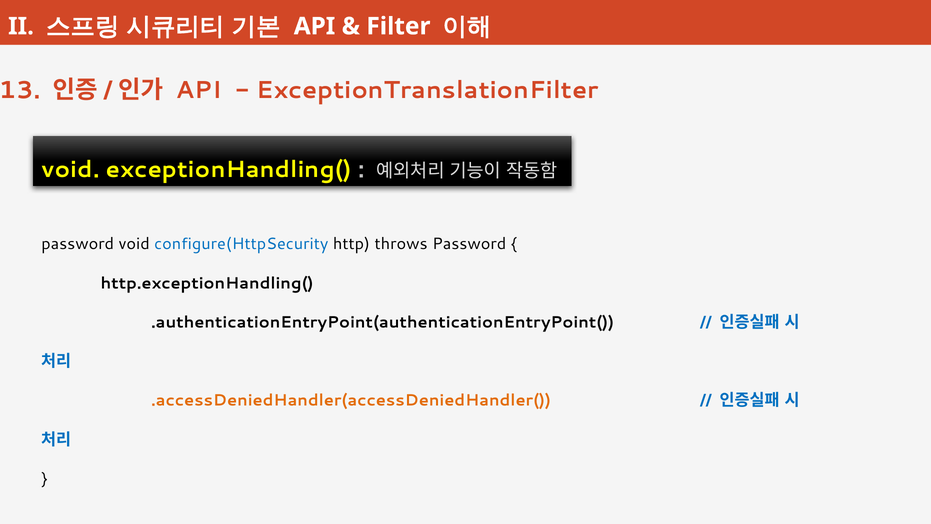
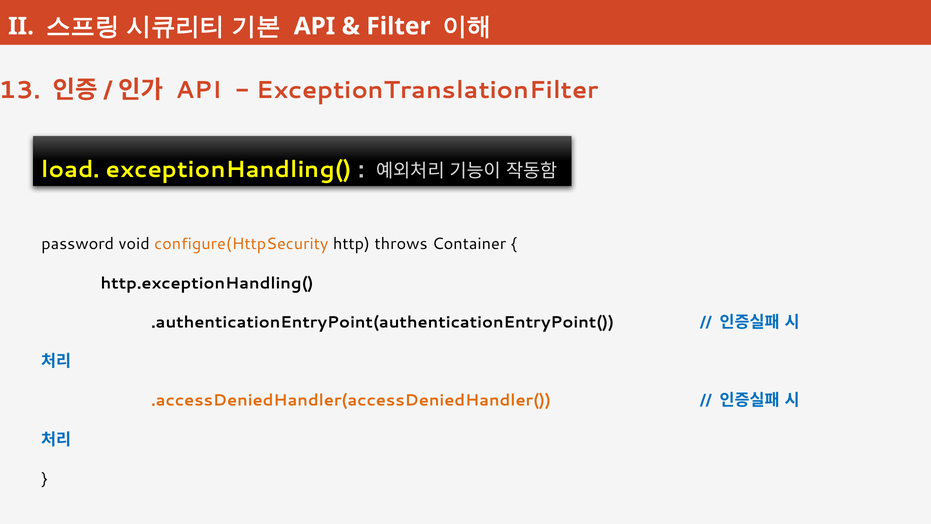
void: void -> load (71, 170)
configure(HttpSecurity colour: blue -> orange (241, 244)
throws Password: Password -> Container (469, 244)
